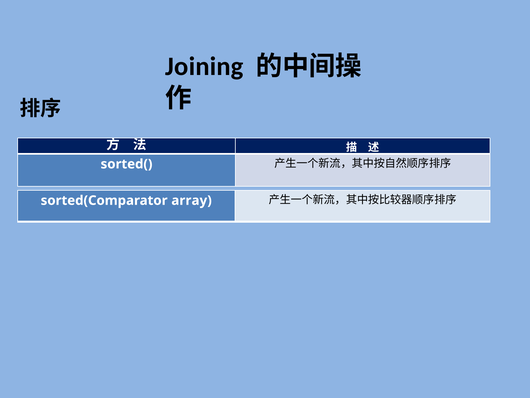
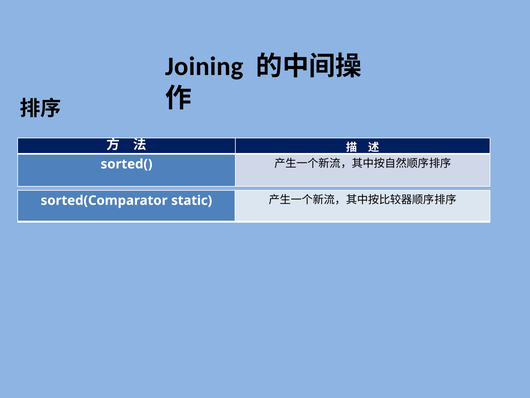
array: array -> static (192, 200)
